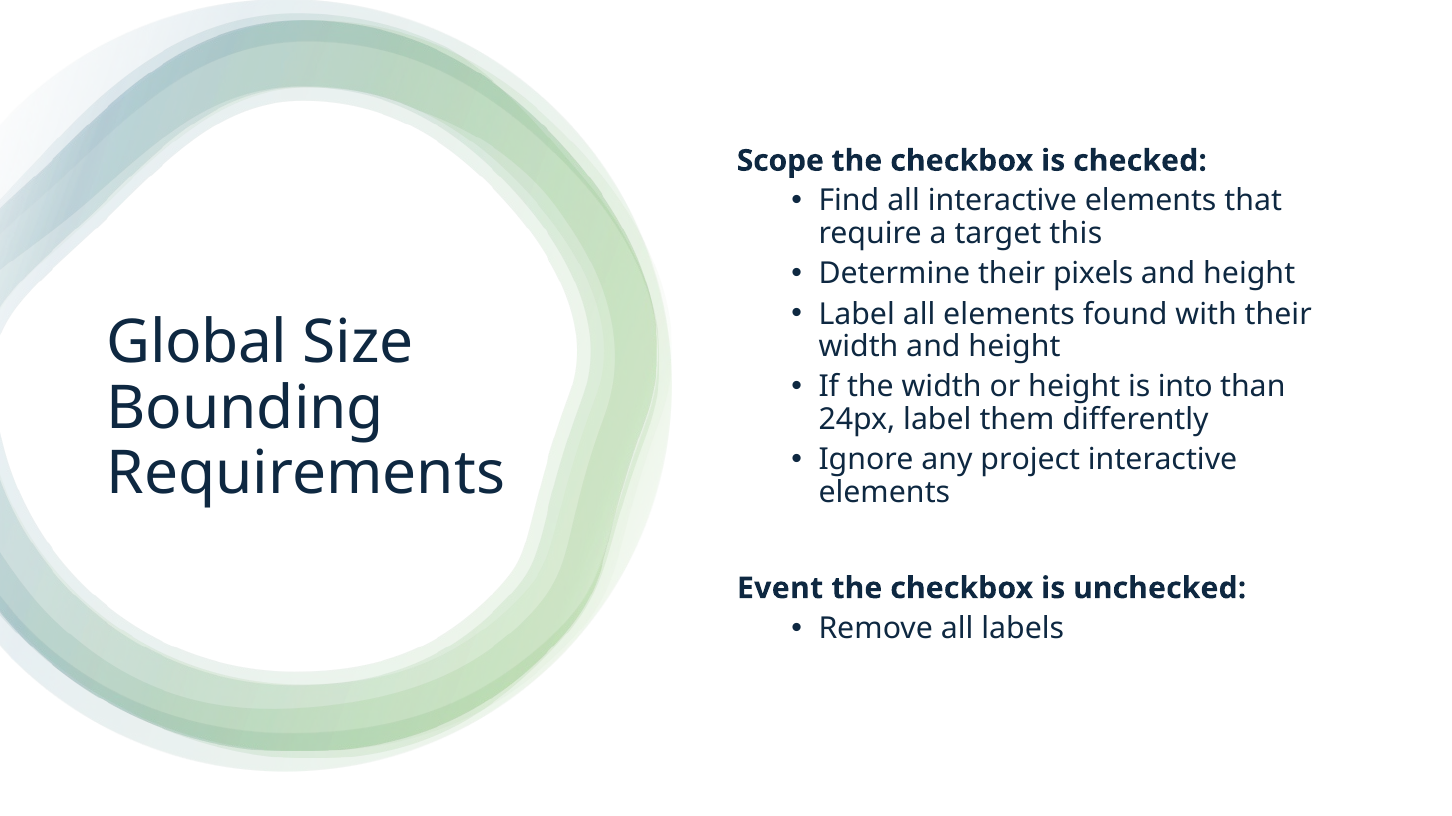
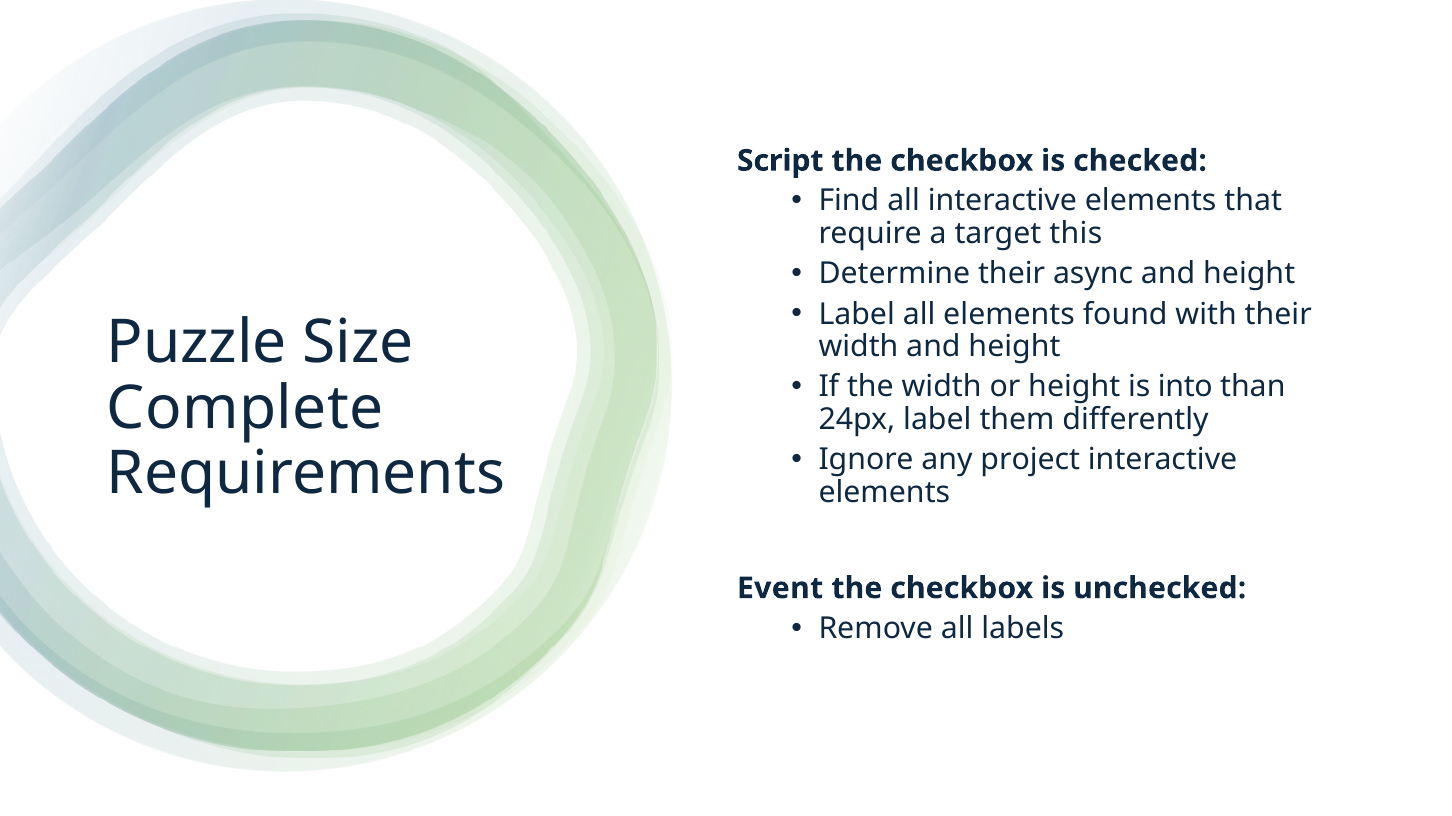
Scope: Scope -> Script (780, 161)
pixels: pixels -> async (1093, 274)
Global: Global -> Puzzle (197, 343)
Bounding: Bounding -> Complete (245, 409)
